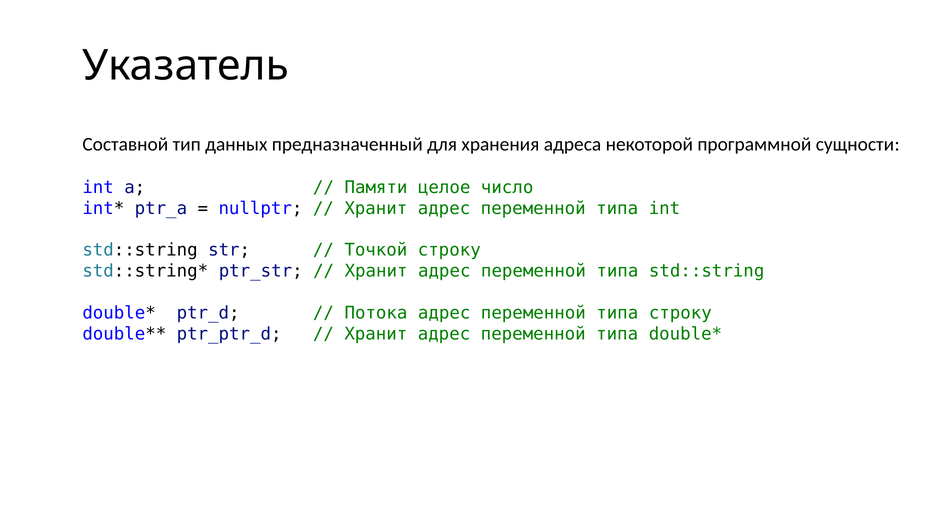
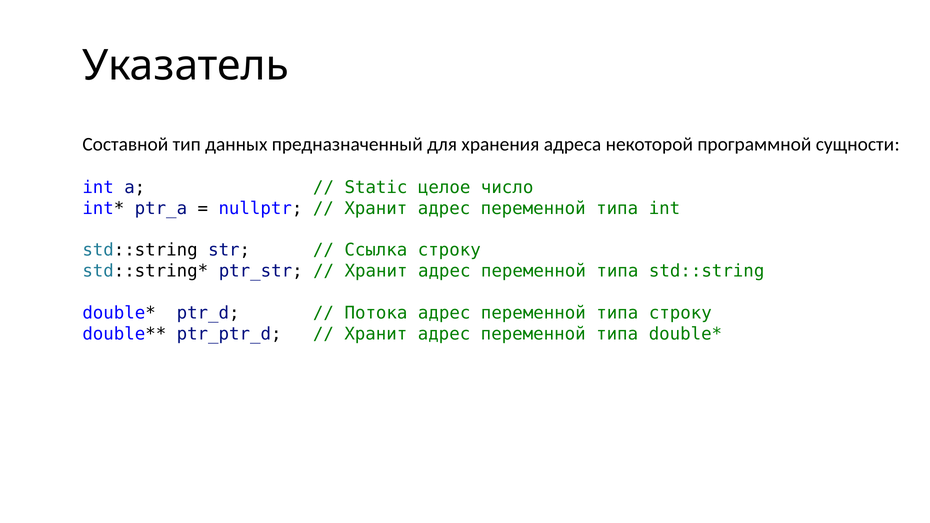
Памяти: Памяти -> Static (376, 188)
Точкой: Точкой -> Ссылка (376, 250)
